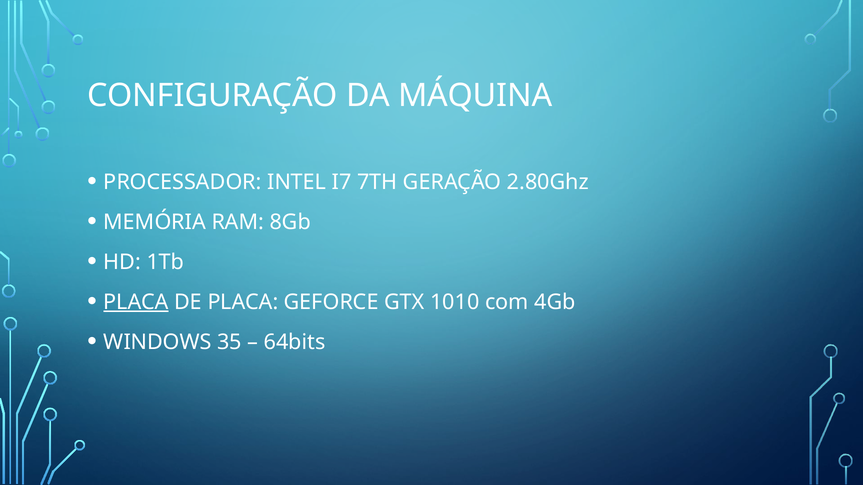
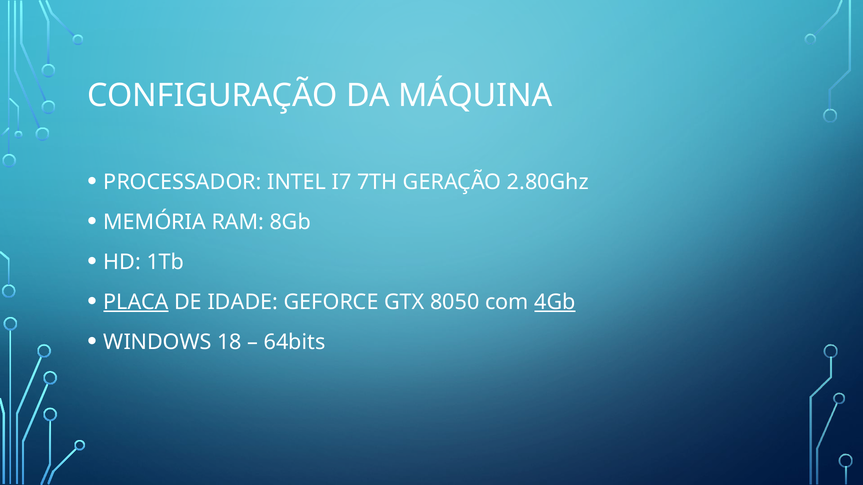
DE PLACA: PLACA -> IDADE (243, 302)
1010: 1010 -> 8050 (455, 302)
4Gb underline: none -> present (555, 302)
35: 35 -> 18 (229, 342)
